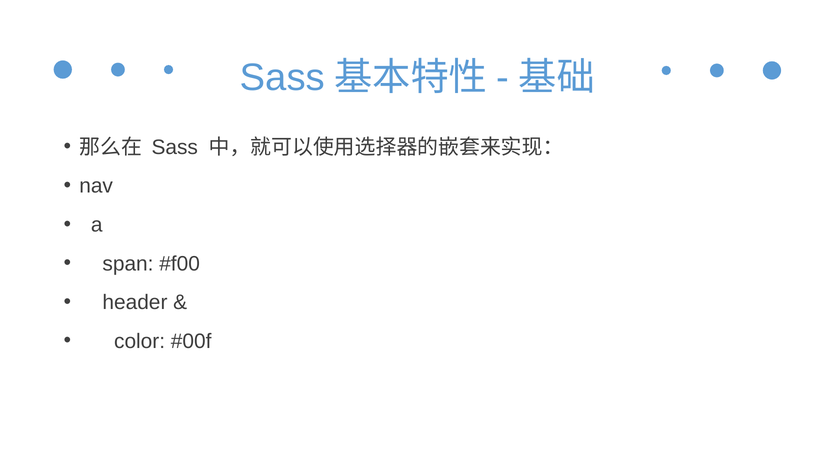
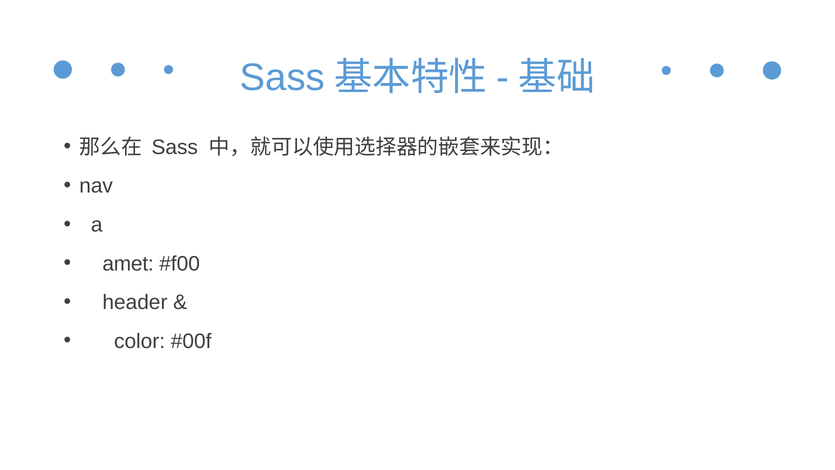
span: span -> amet (128, 263)
